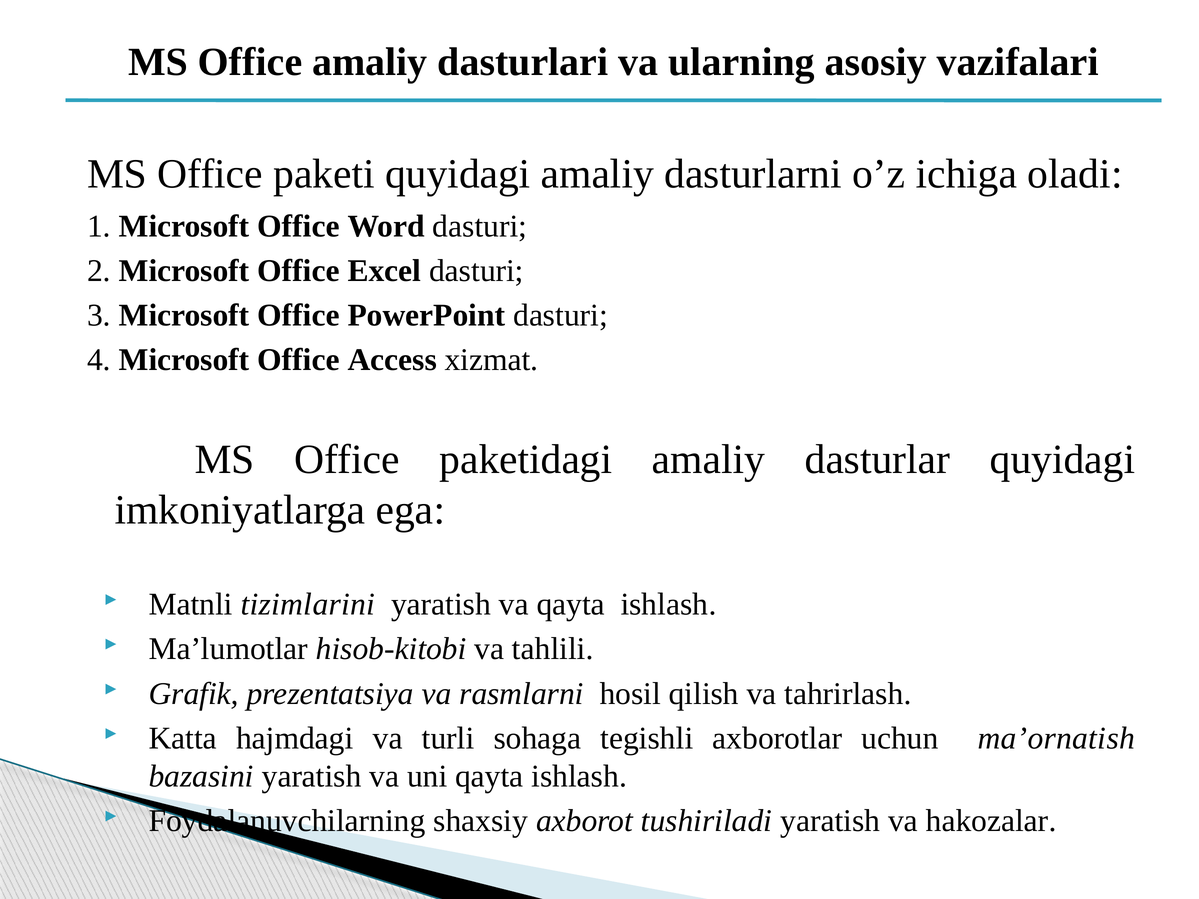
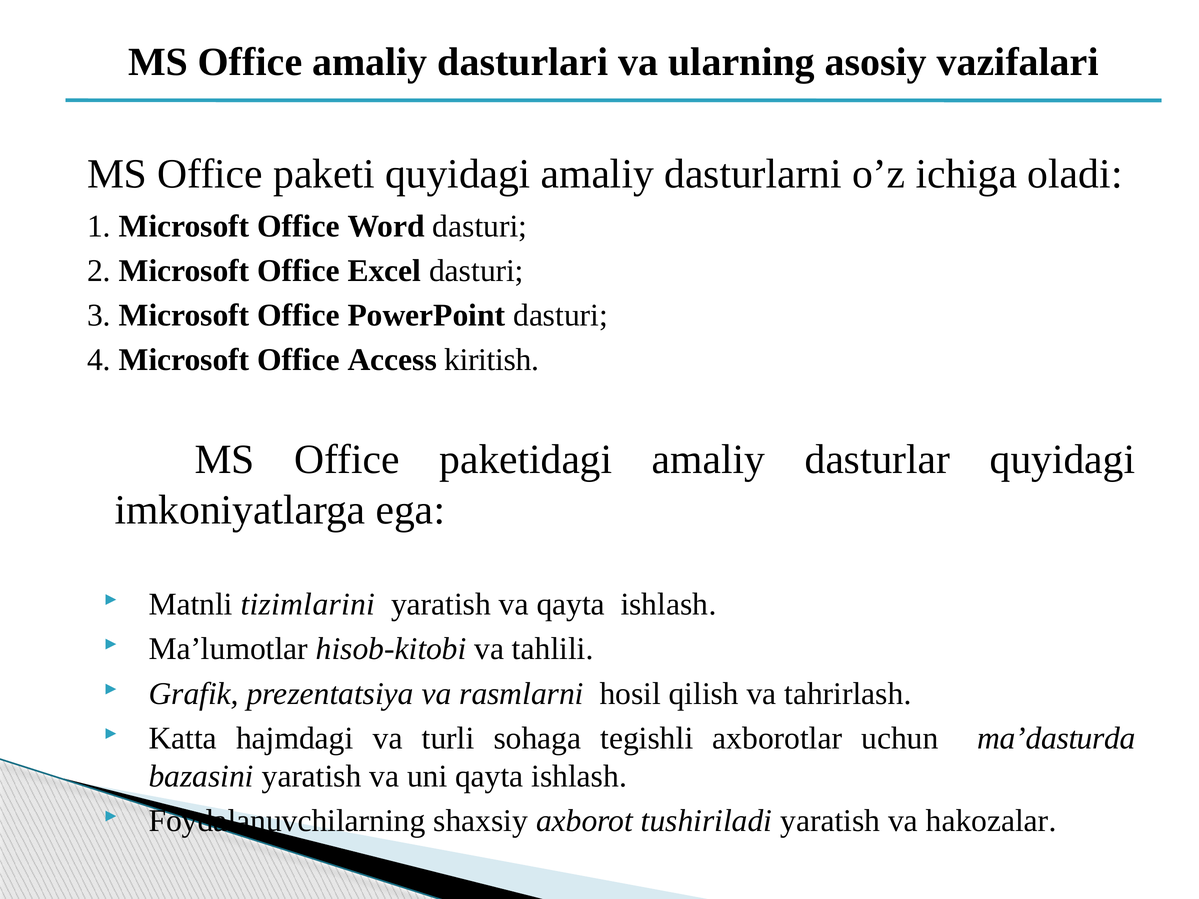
xizmat: xizmat -> kiritish (492, 360)
ma’ornatish: ma’ornatish -> ma’dasturda (1057, 738)
